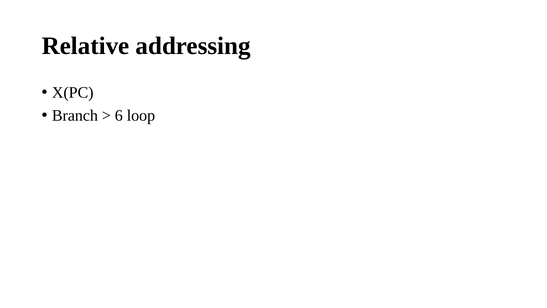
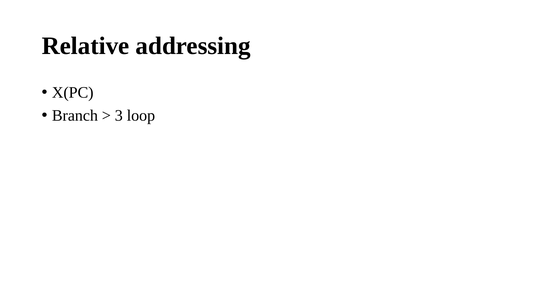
6: 6 -> 3 (119, 115)
